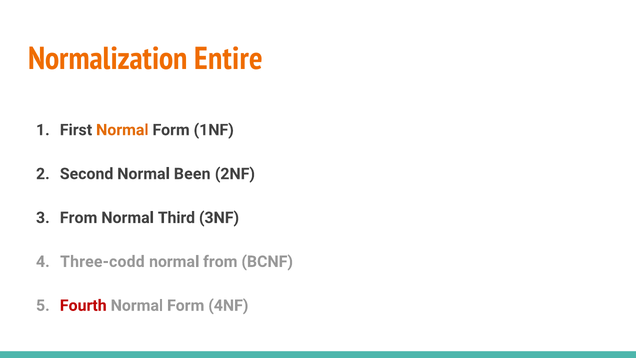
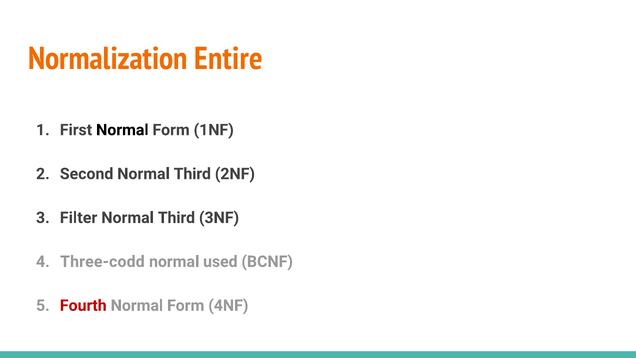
Normal colour: orange -> black (122, 130)
Second Normal Been: Been -> Third (192, 174)
From: From -> Filter (79, 218)
normal from: from -> used (220, 261)
